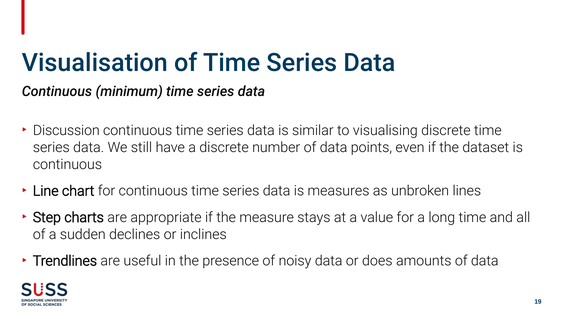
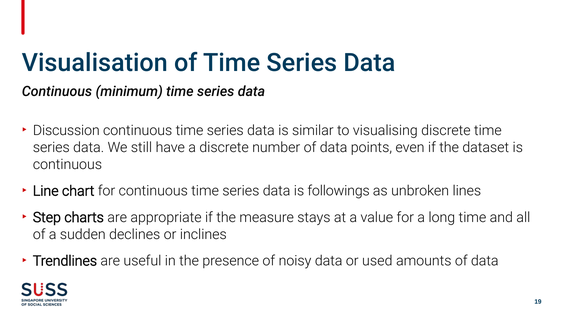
measures: measures -> followings (339, 191)
does: does -> used (377, 261)
